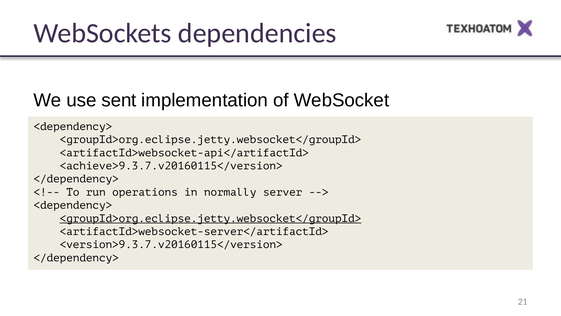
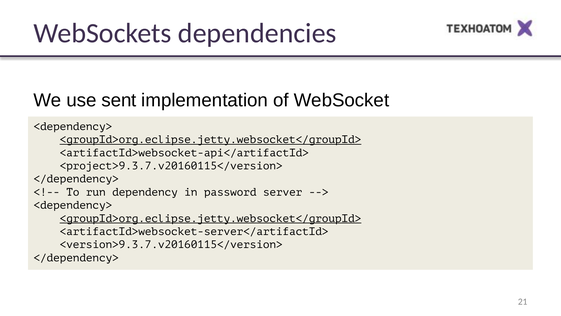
<groupId>org.eclipse.jetty.websocket</groupId> underline: none -> present (210, 140)
<achieve>9.3.7.v20160115</version>: <achieve>9.3.7.v20160115</version> -> <project>9.3.7.v20160115</version> (171, 166)
operations: operations -> dependency (145, 192)
normally: normally -> password (230, 192)
